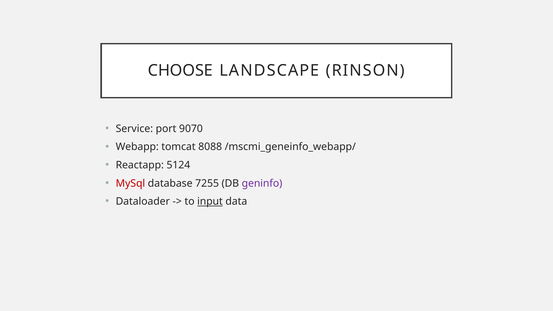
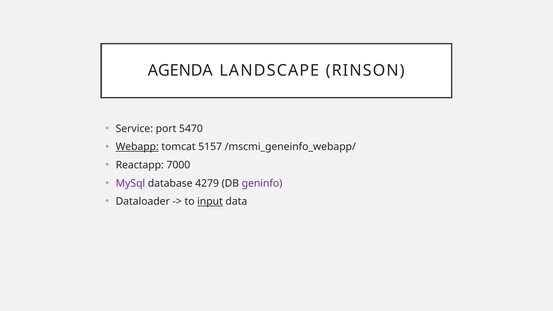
CHOOSE: CHOOSE -> AGENDA (180, 71)
9070: 9070 -> 5470 (191, 129)
Webapp underline: none -> present (137, 147)
8088: 8088 -> 5157 (210, 147)
5124: 5124 -> 7000 (178, 165)
MySql colour: red -> purple (130, 183)
7255: 7255 -> 4279 (207, 183)
